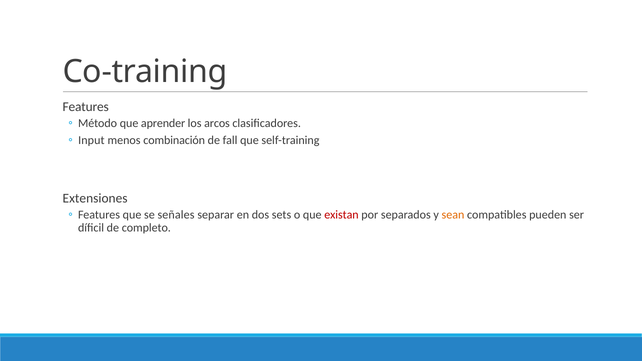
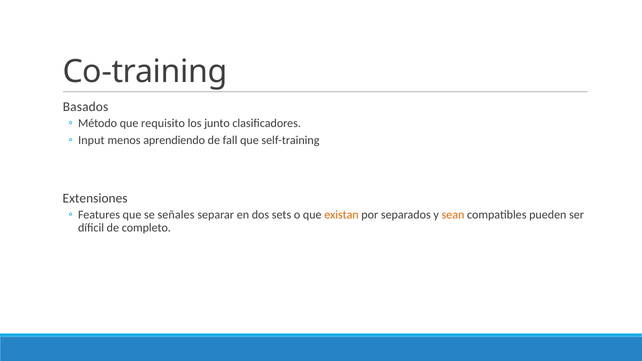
Features: Features -> Basados (86, 107)
aprender: aprender -> requisito (163, 123)
arcos: arcos -> junto (217, 123)
combinación: combinación -> aprendiendo (174, 140)
existan colour: red -> orange (341, 215)
